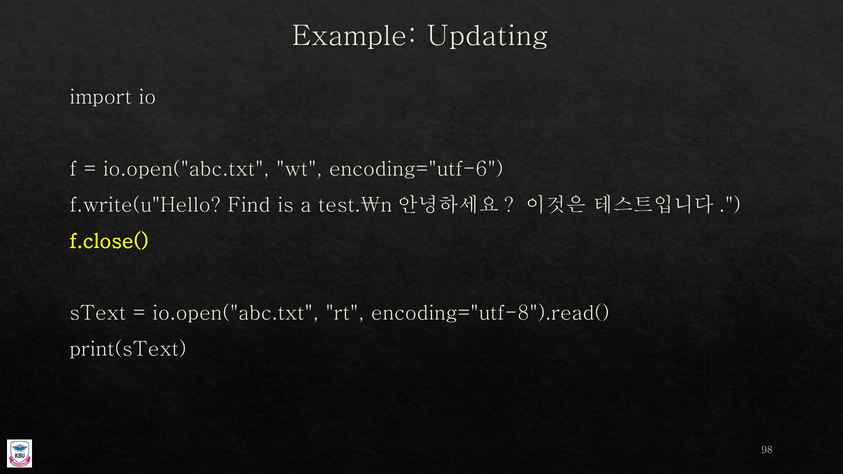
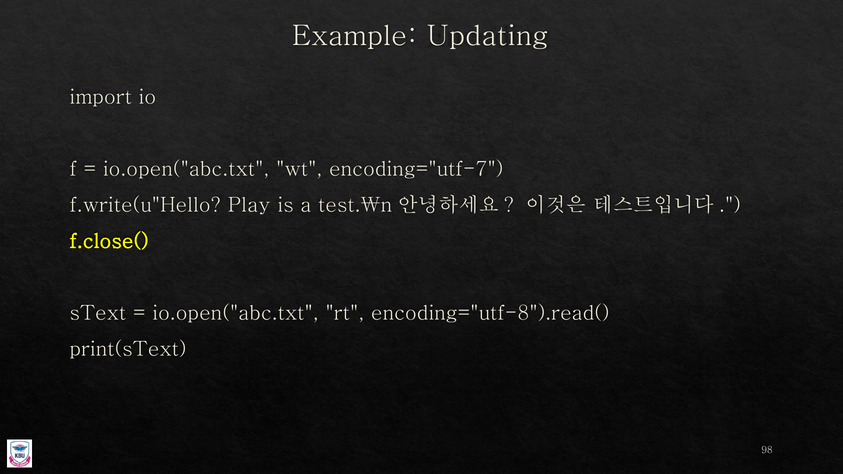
encoding="utf-6: encoding="utf-6 -> encoding="utf-7 (416, 169)
Find: Find -> Play (249, 205)
